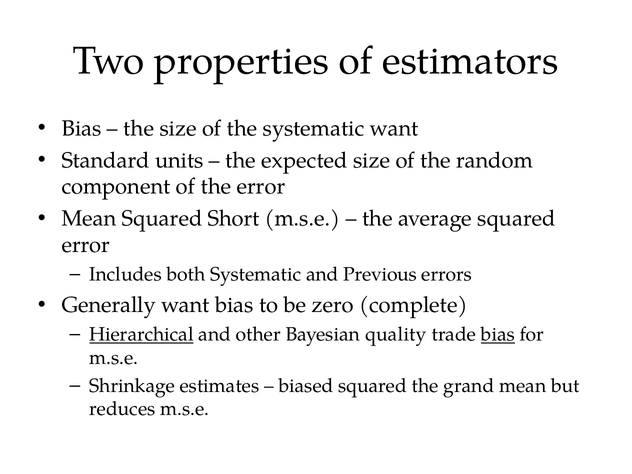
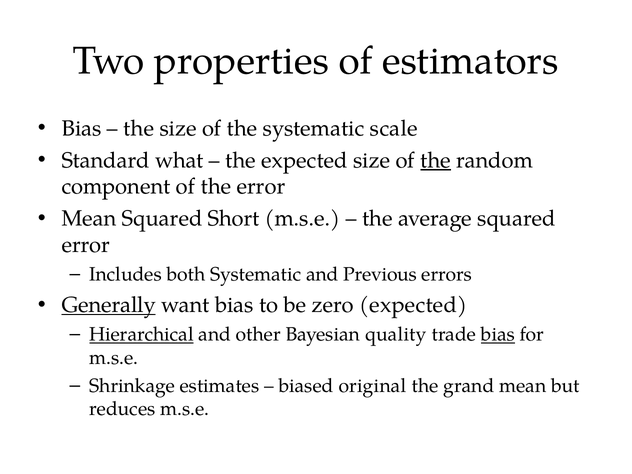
systematic want: want -> scale (394, 128)
units: units -> what (179, 160)
the underline: none -> present (436, 160)
Generally underline: none -> present (109, 305)
zero complete: complete -> expected (413, 305)
biased squared: squared -> original (373, 386)
